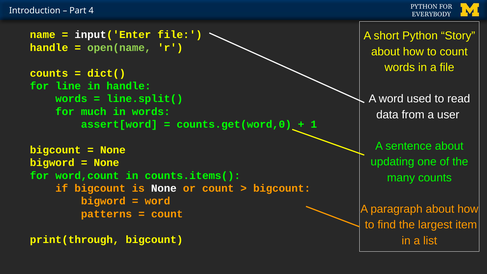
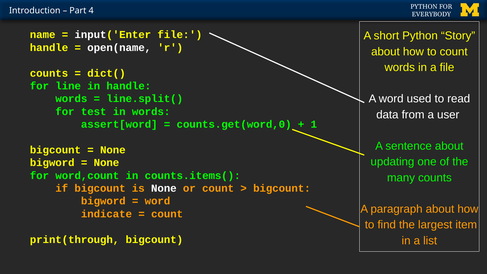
open(name colour: light green -> white (119, 48)
much: much -> test (94, 112)
patterns: patterns -> indicate (106, 214)
